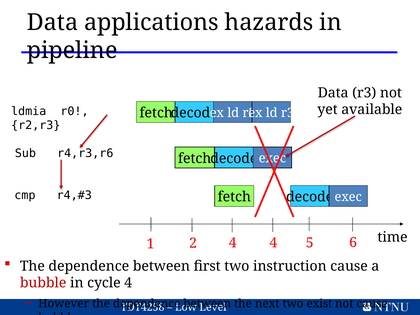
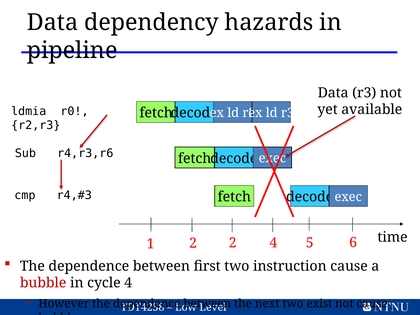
applications: applications -> dependency (151, 23)
2 4: 4 -> 2 (233, 243)
